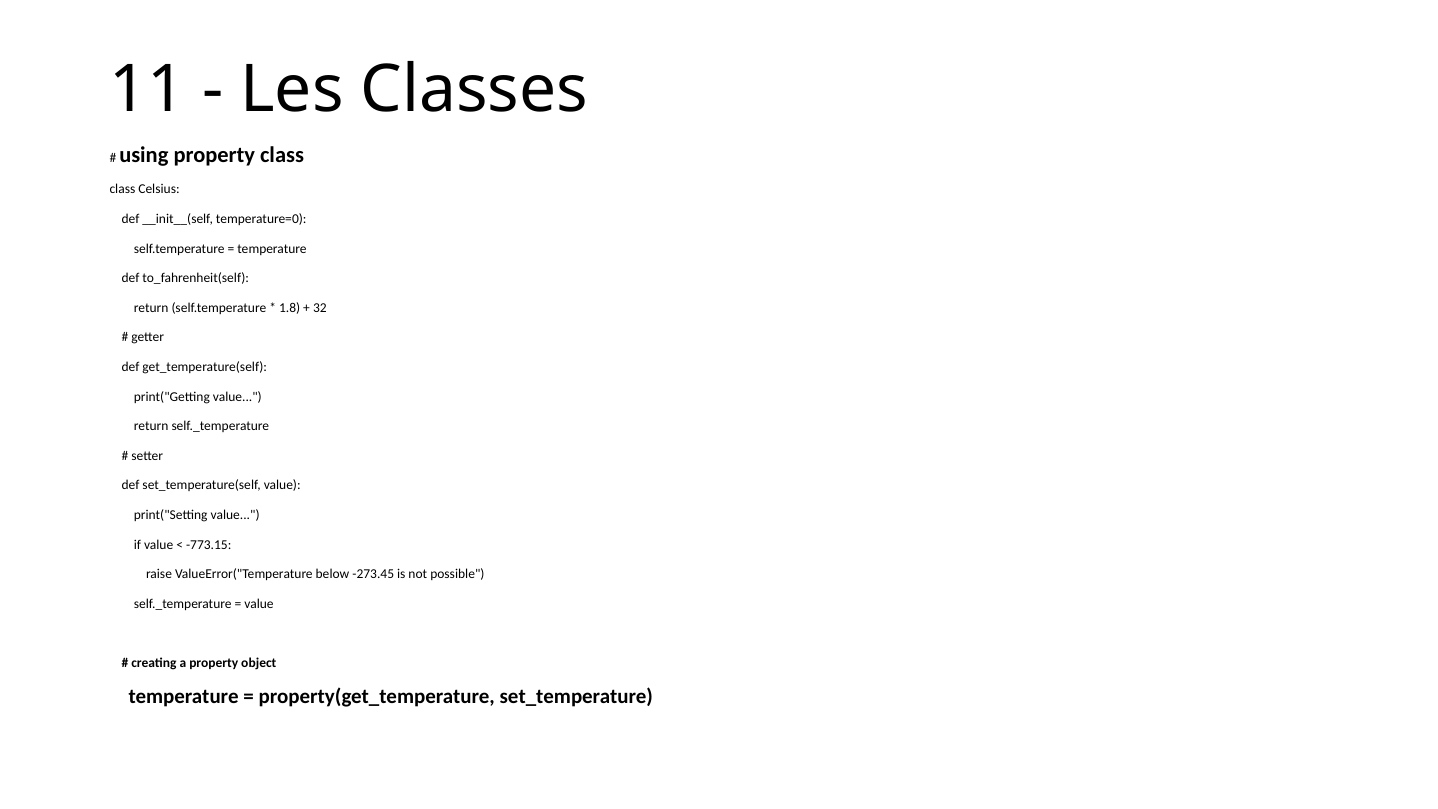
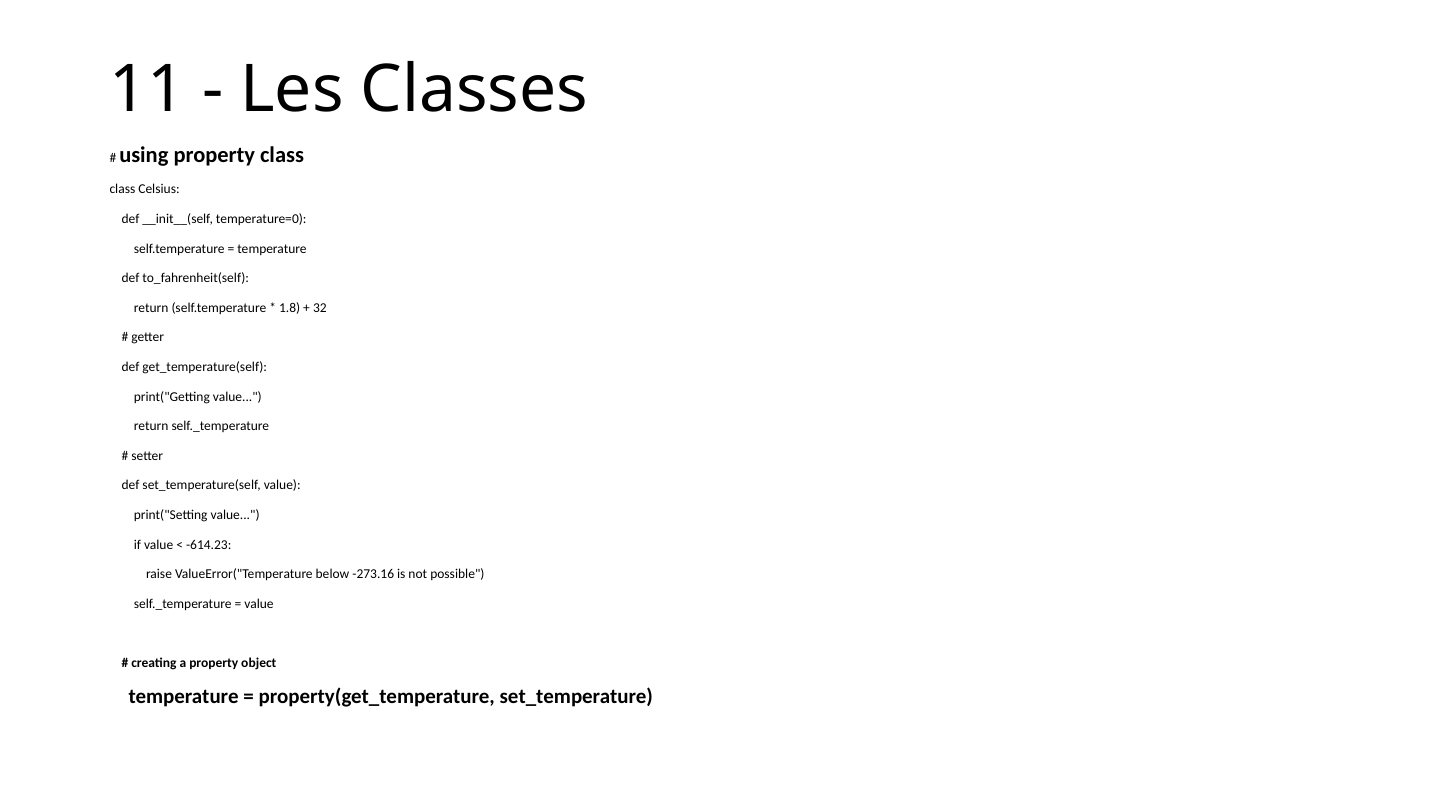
-773.15: -773.15 -> -614.23 (209, 545)
-273.45: -273.45 -> -273.16 (373, 574)
